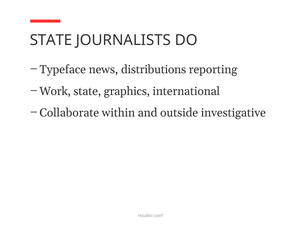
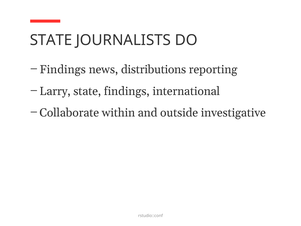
Typeface: Typeface -> Findings (63, 70)
Work: Work -> Larry (55, 91)
state graphics: graphics -> findings (127, 91)
